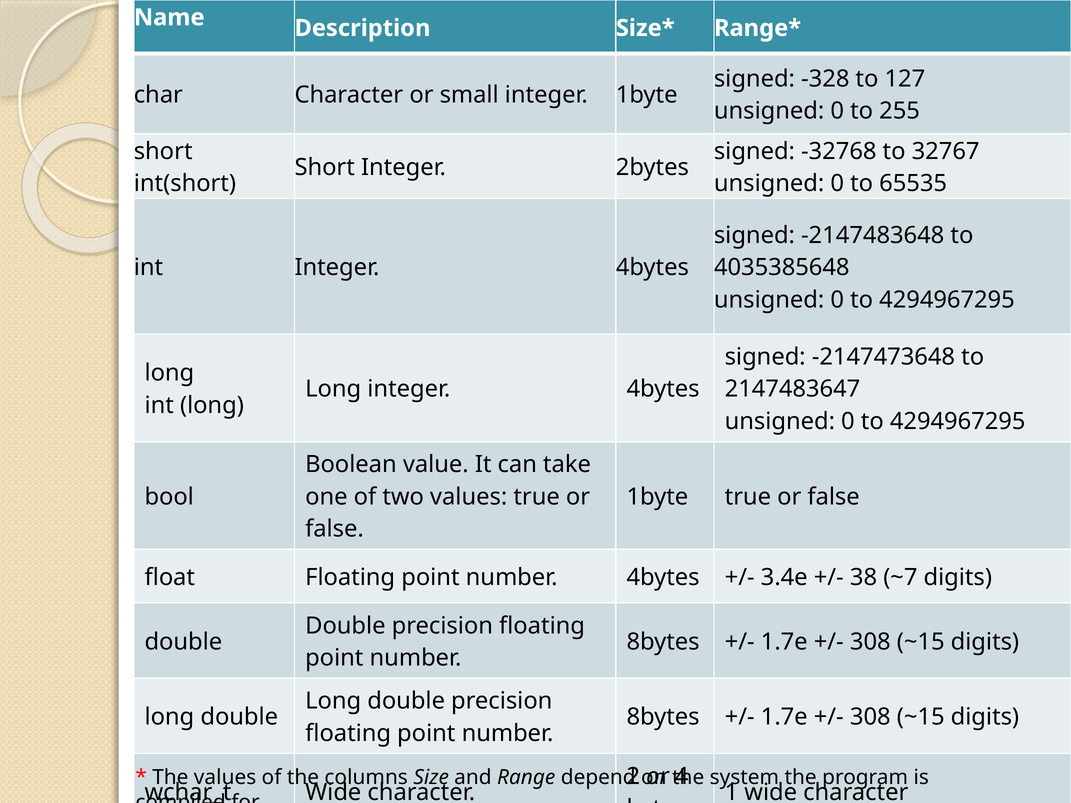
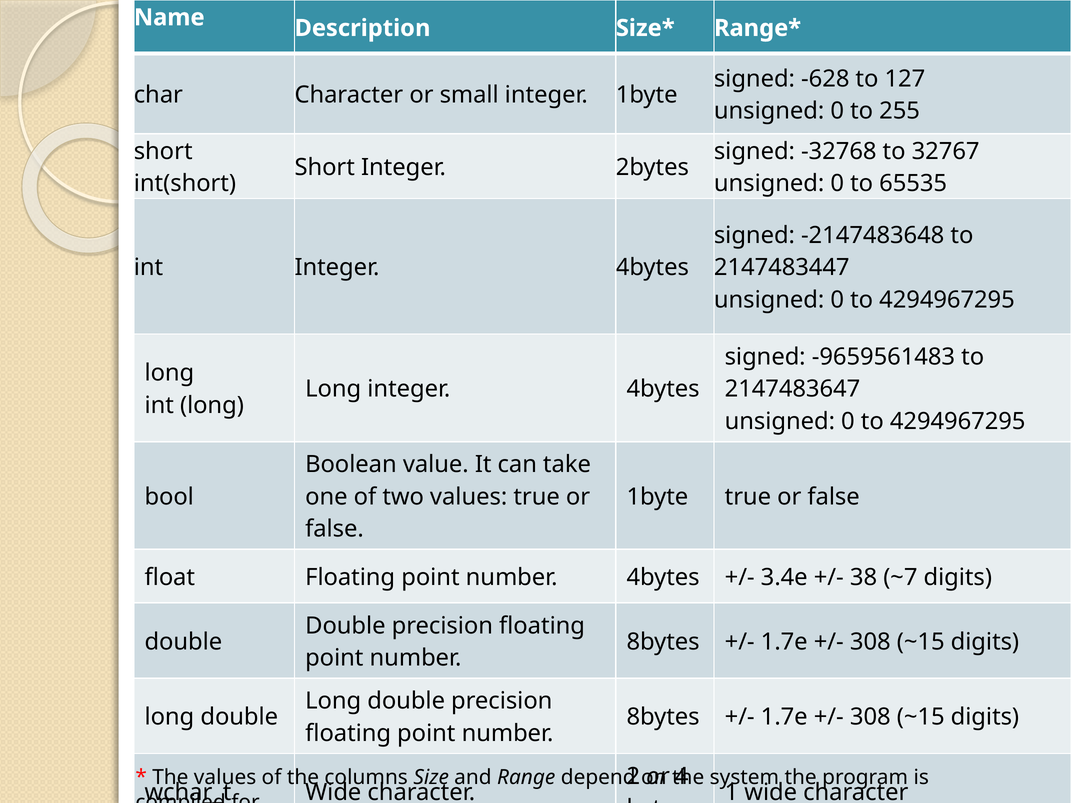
-328: -328 -> -628 (825, 79)
4035385648: 4035385648 -> 2147483447 (782, 268)
-2147473648: -2147473648 -> -9659561483 (883, 357)
